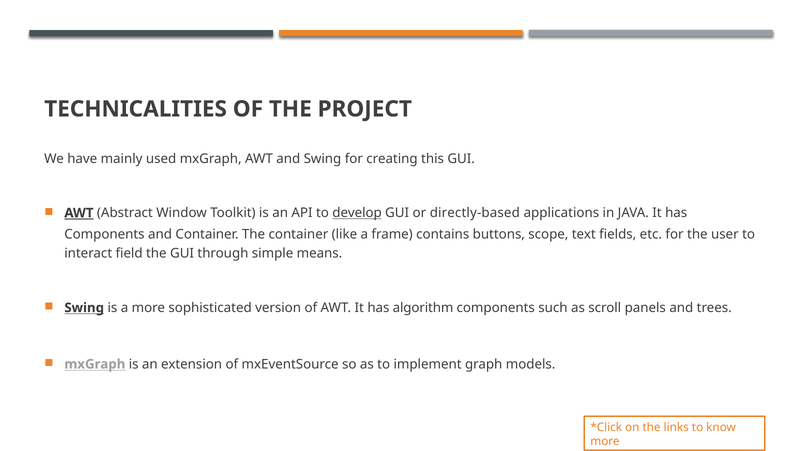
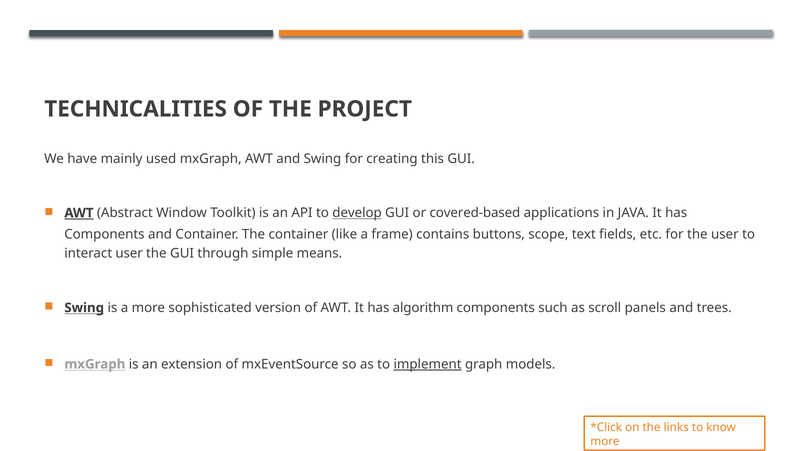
directly-based: directly-based -> covered-based (475, 213)
interact field: field -> user (129, 254)
implement underline: none -> present (428, 364)
